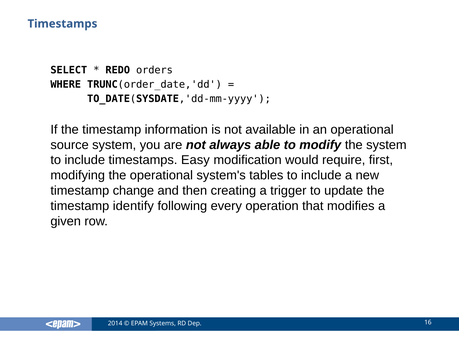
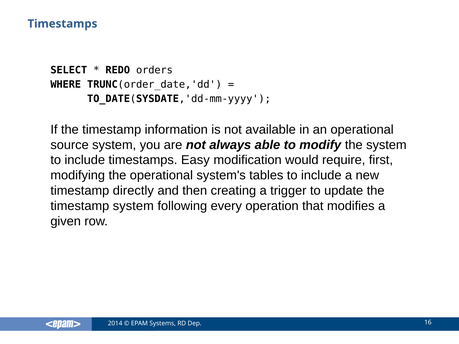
change: change -> directly (133, 191)
timestamp identify: identify -> system (133, 206)
